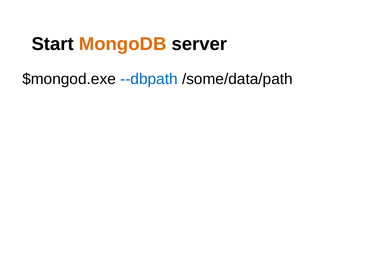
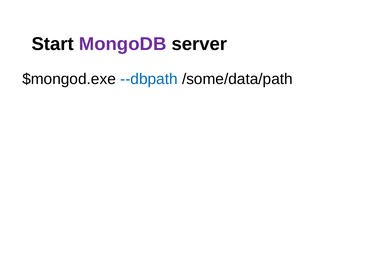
MongoDB colour: orange -> purple (123, 44)
